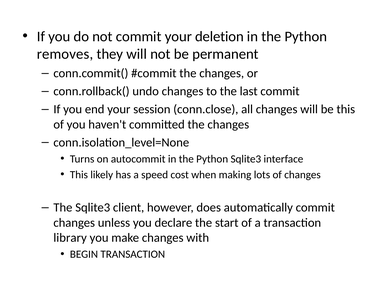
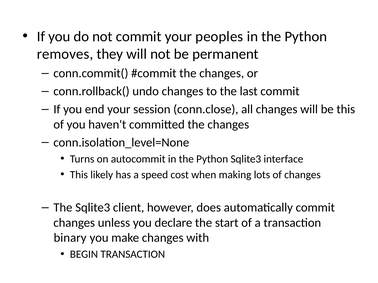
deletion: deletion -> peoples (219, 36)
library: library -> binary (70, 238)
